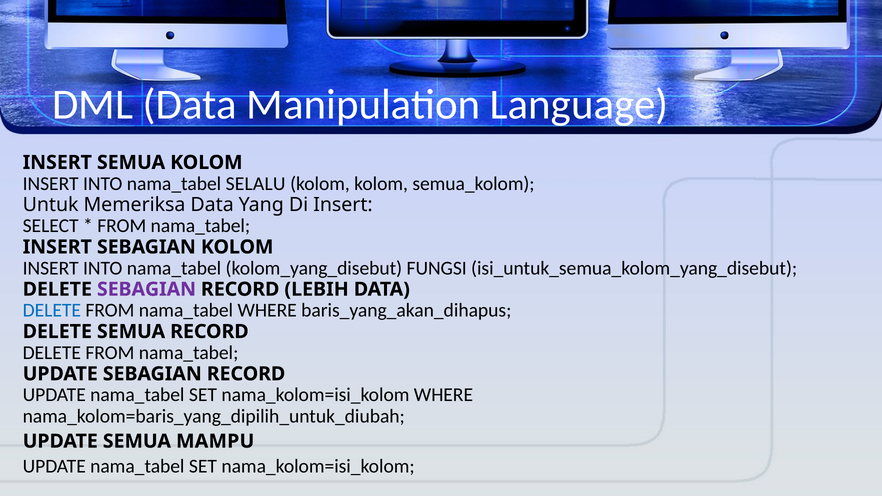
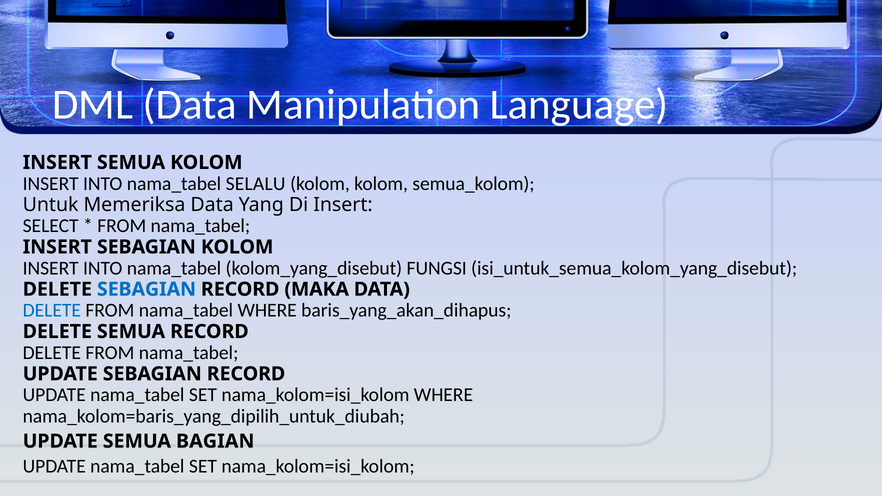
SEBAGIAN colour: purple -> blue (146, 289)
LEBIH: LEBIH -> MAKA (317, 289)
MAMPU: MAMPU -> BAGIAN (215, 441)
